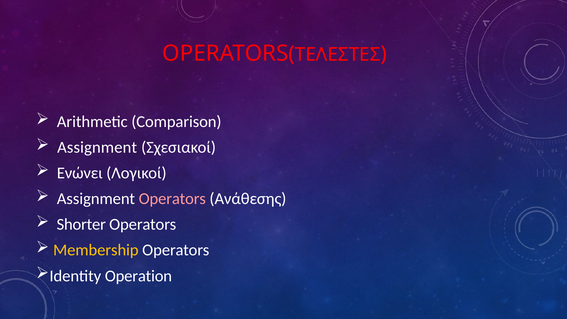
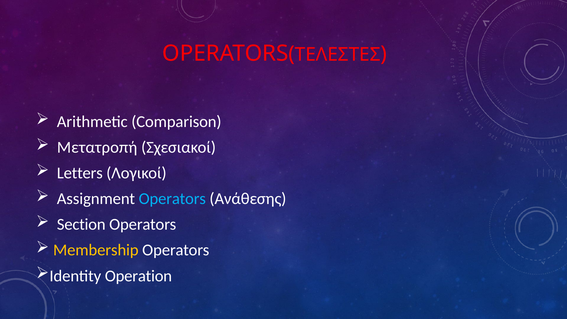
Assignment: Assignment -> Μετατροπή (97, 147)
Ενώνει: Ενώνει -> Letters (80, 173)
Operators colour: pink -> light blue (172, 199)
Shorter: Shorter -> Section (81, 224)
